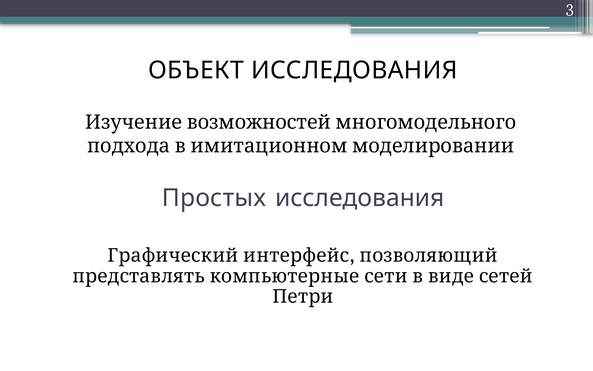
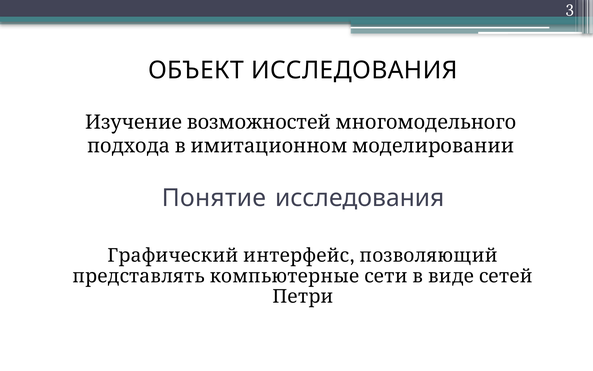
Простых: Простых -> Понятие (214, 198)
